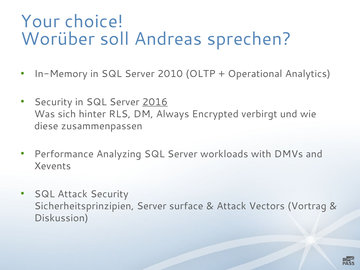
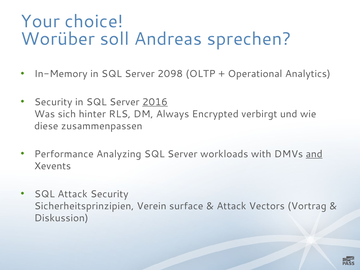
2010: 2010 -> 2098 (170, 74)
and underline: none -> present (314, 154)
Sicherheitsprinzipien Server: Server -> Verein (152, 206)
